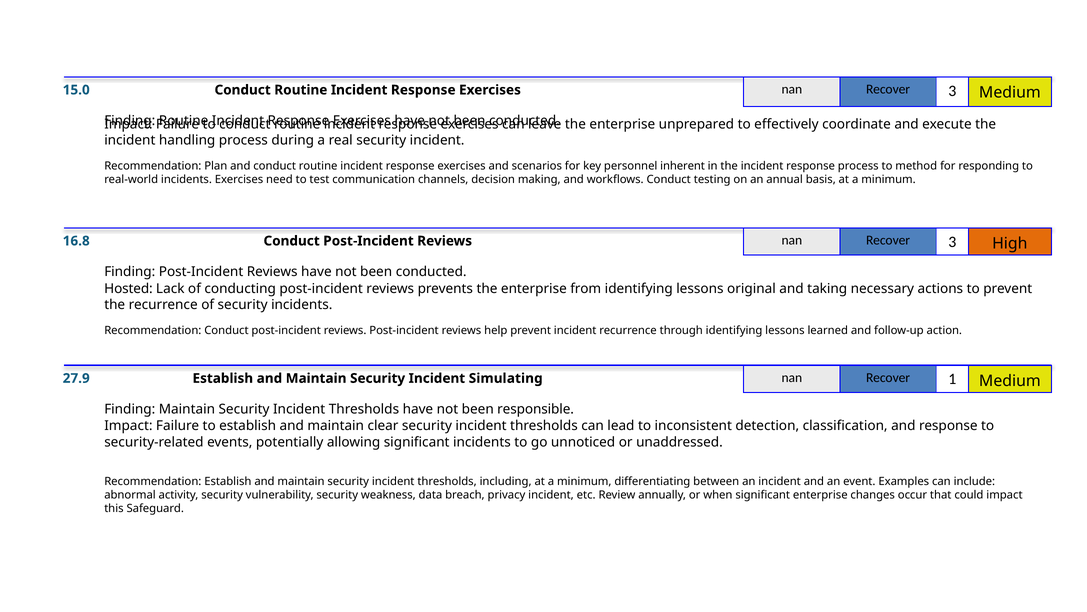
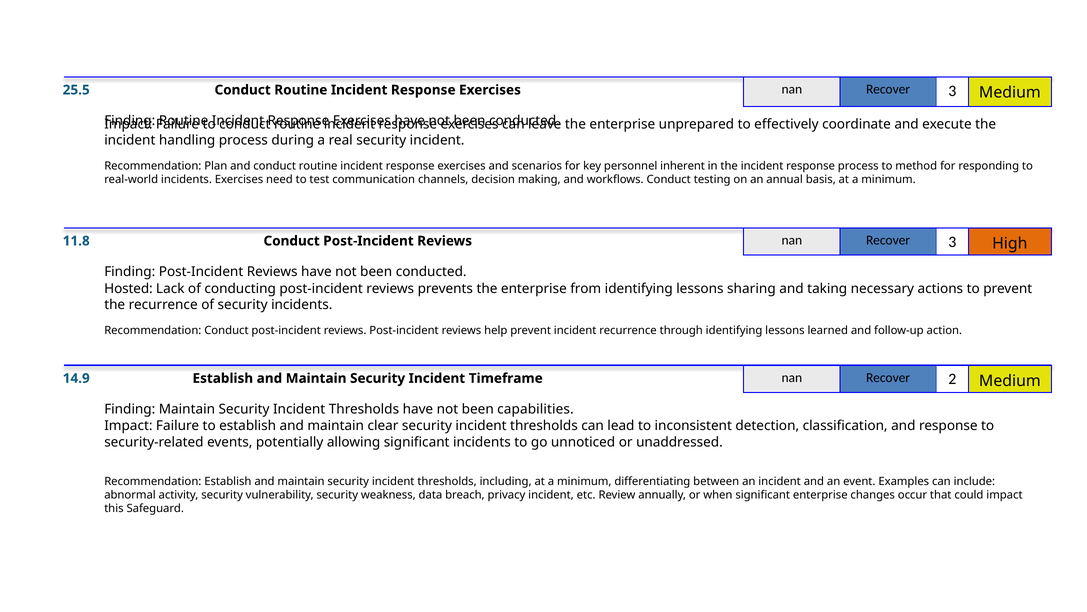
15.0: 15.0 -> 25.5 (76, 90)
16.8: 16.8 -> 11.8 (76, 241)
original: original -> sharing (751, 288)
1: 1 -> 2 (952, 379)
27.9: 27.9 -> 14.9 (76, 378)
Simulating: Simulating -> Timeframe (506, 378)
responsible: responsible -> capabilities (535, 409)
